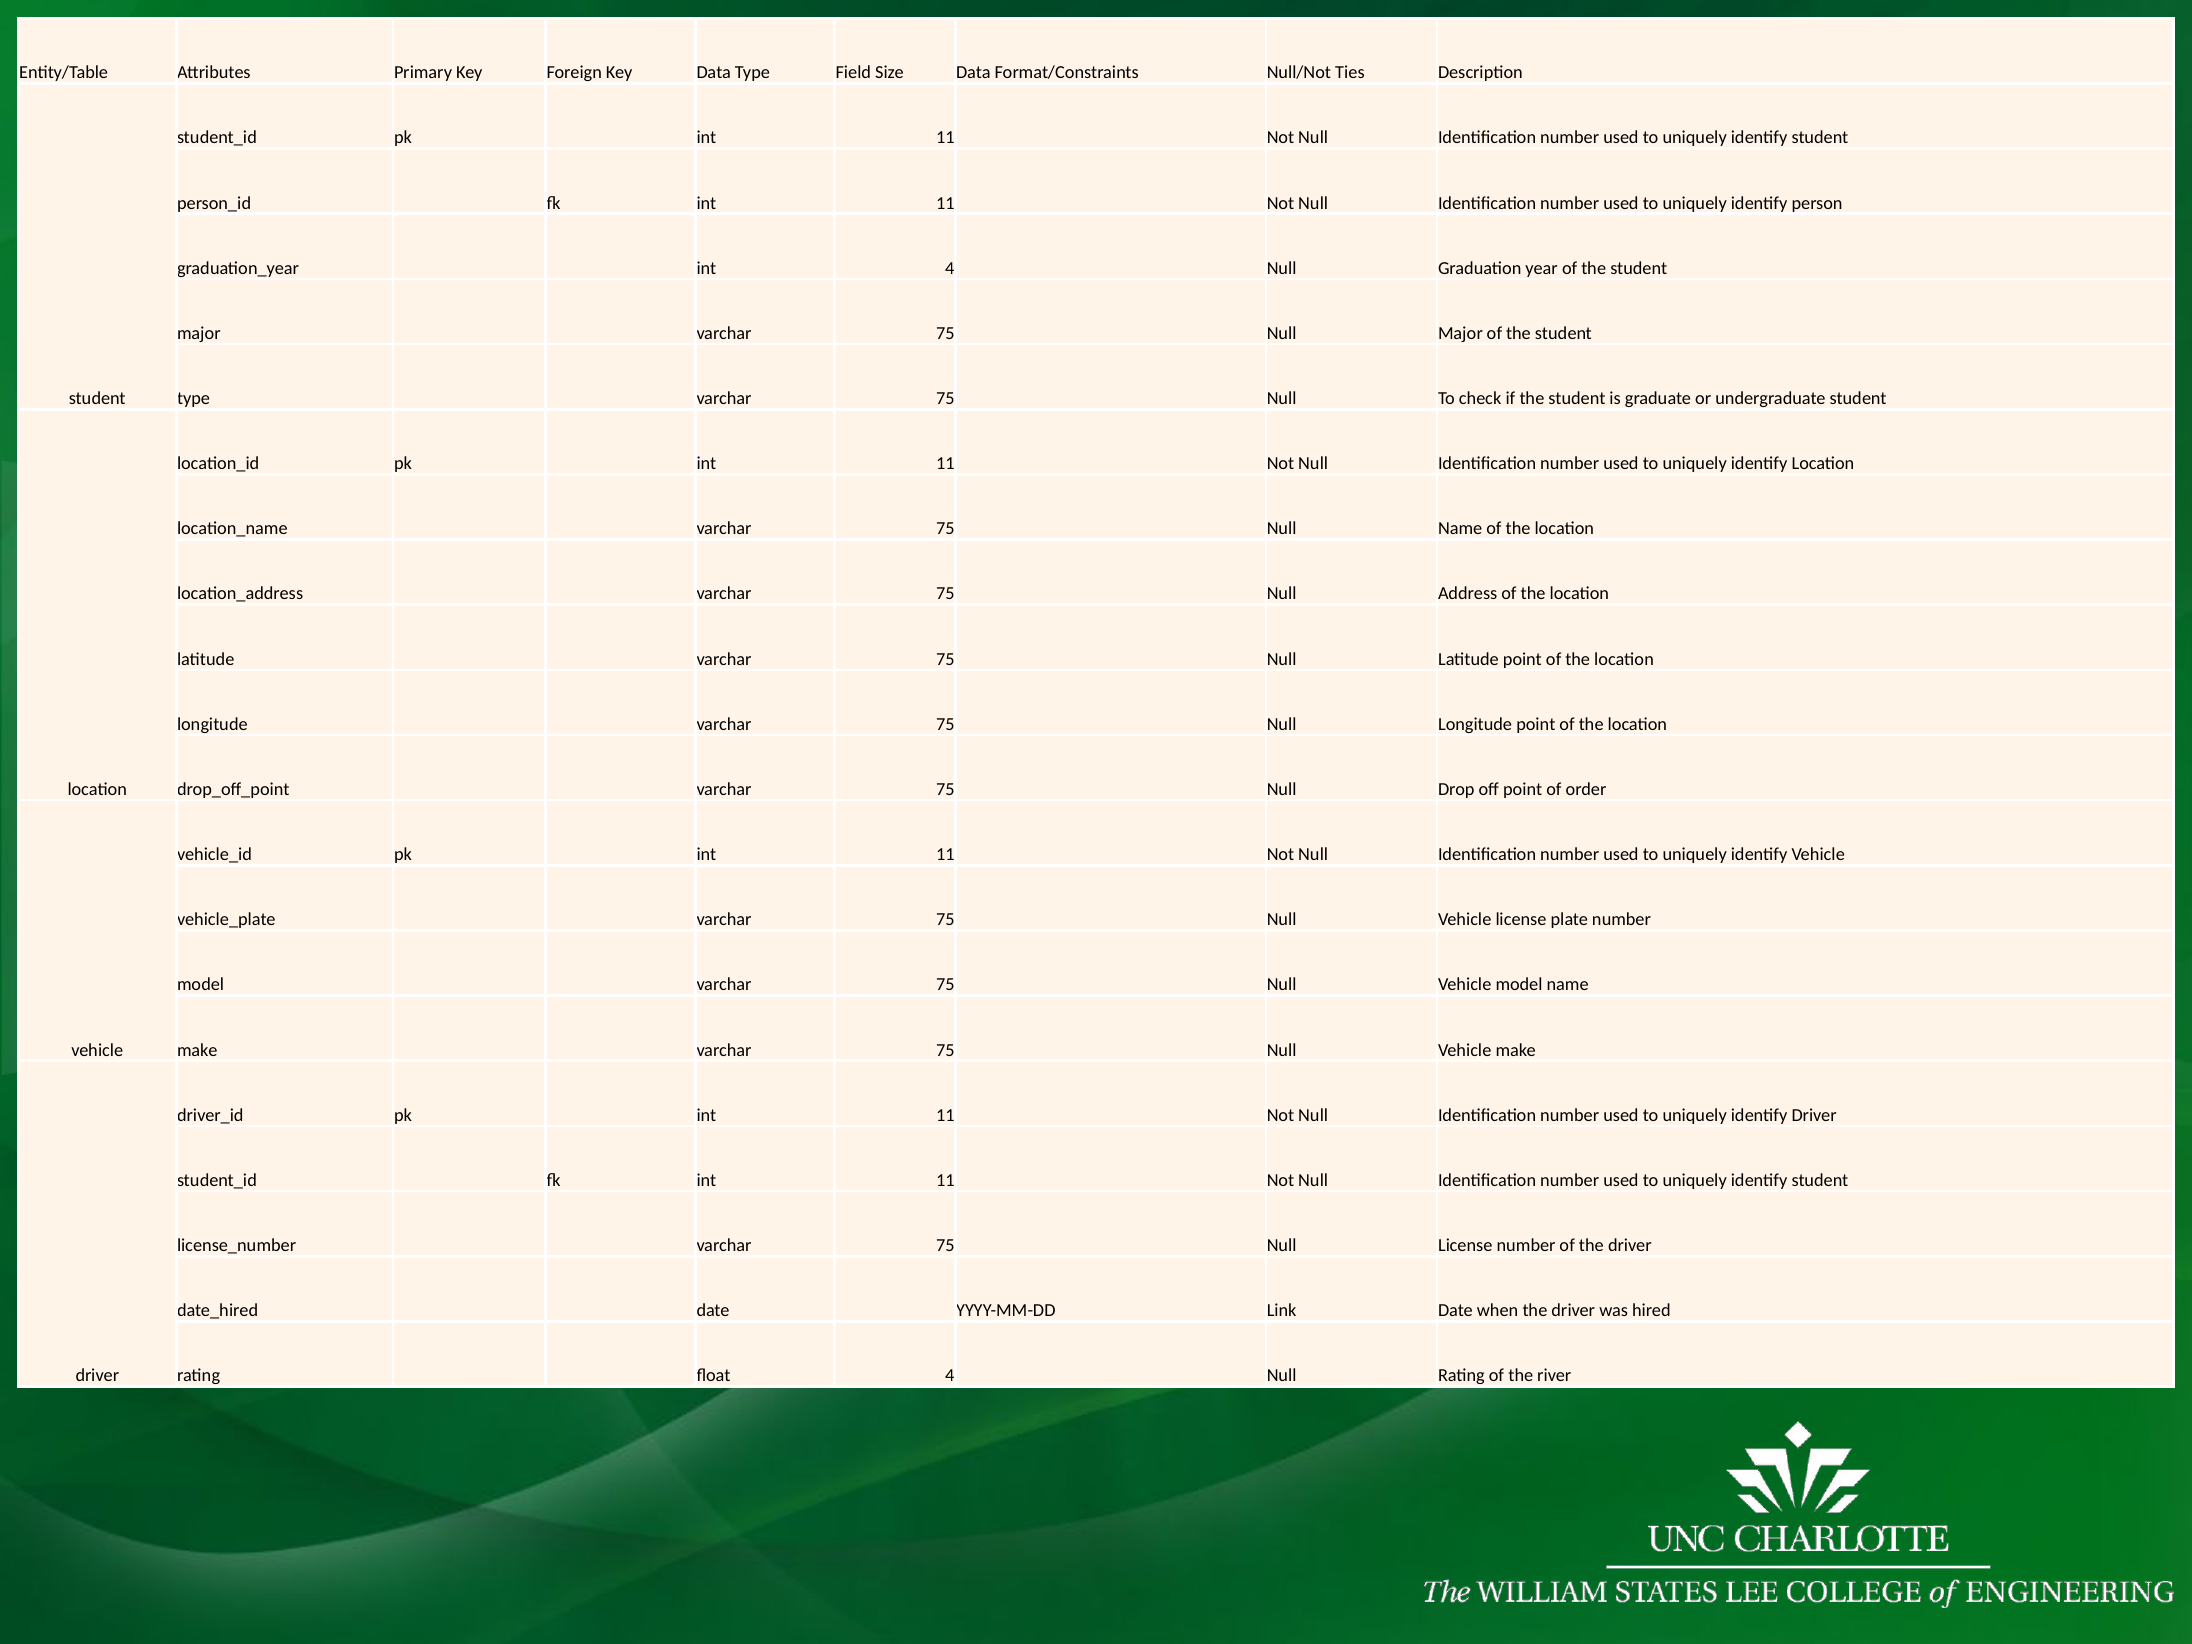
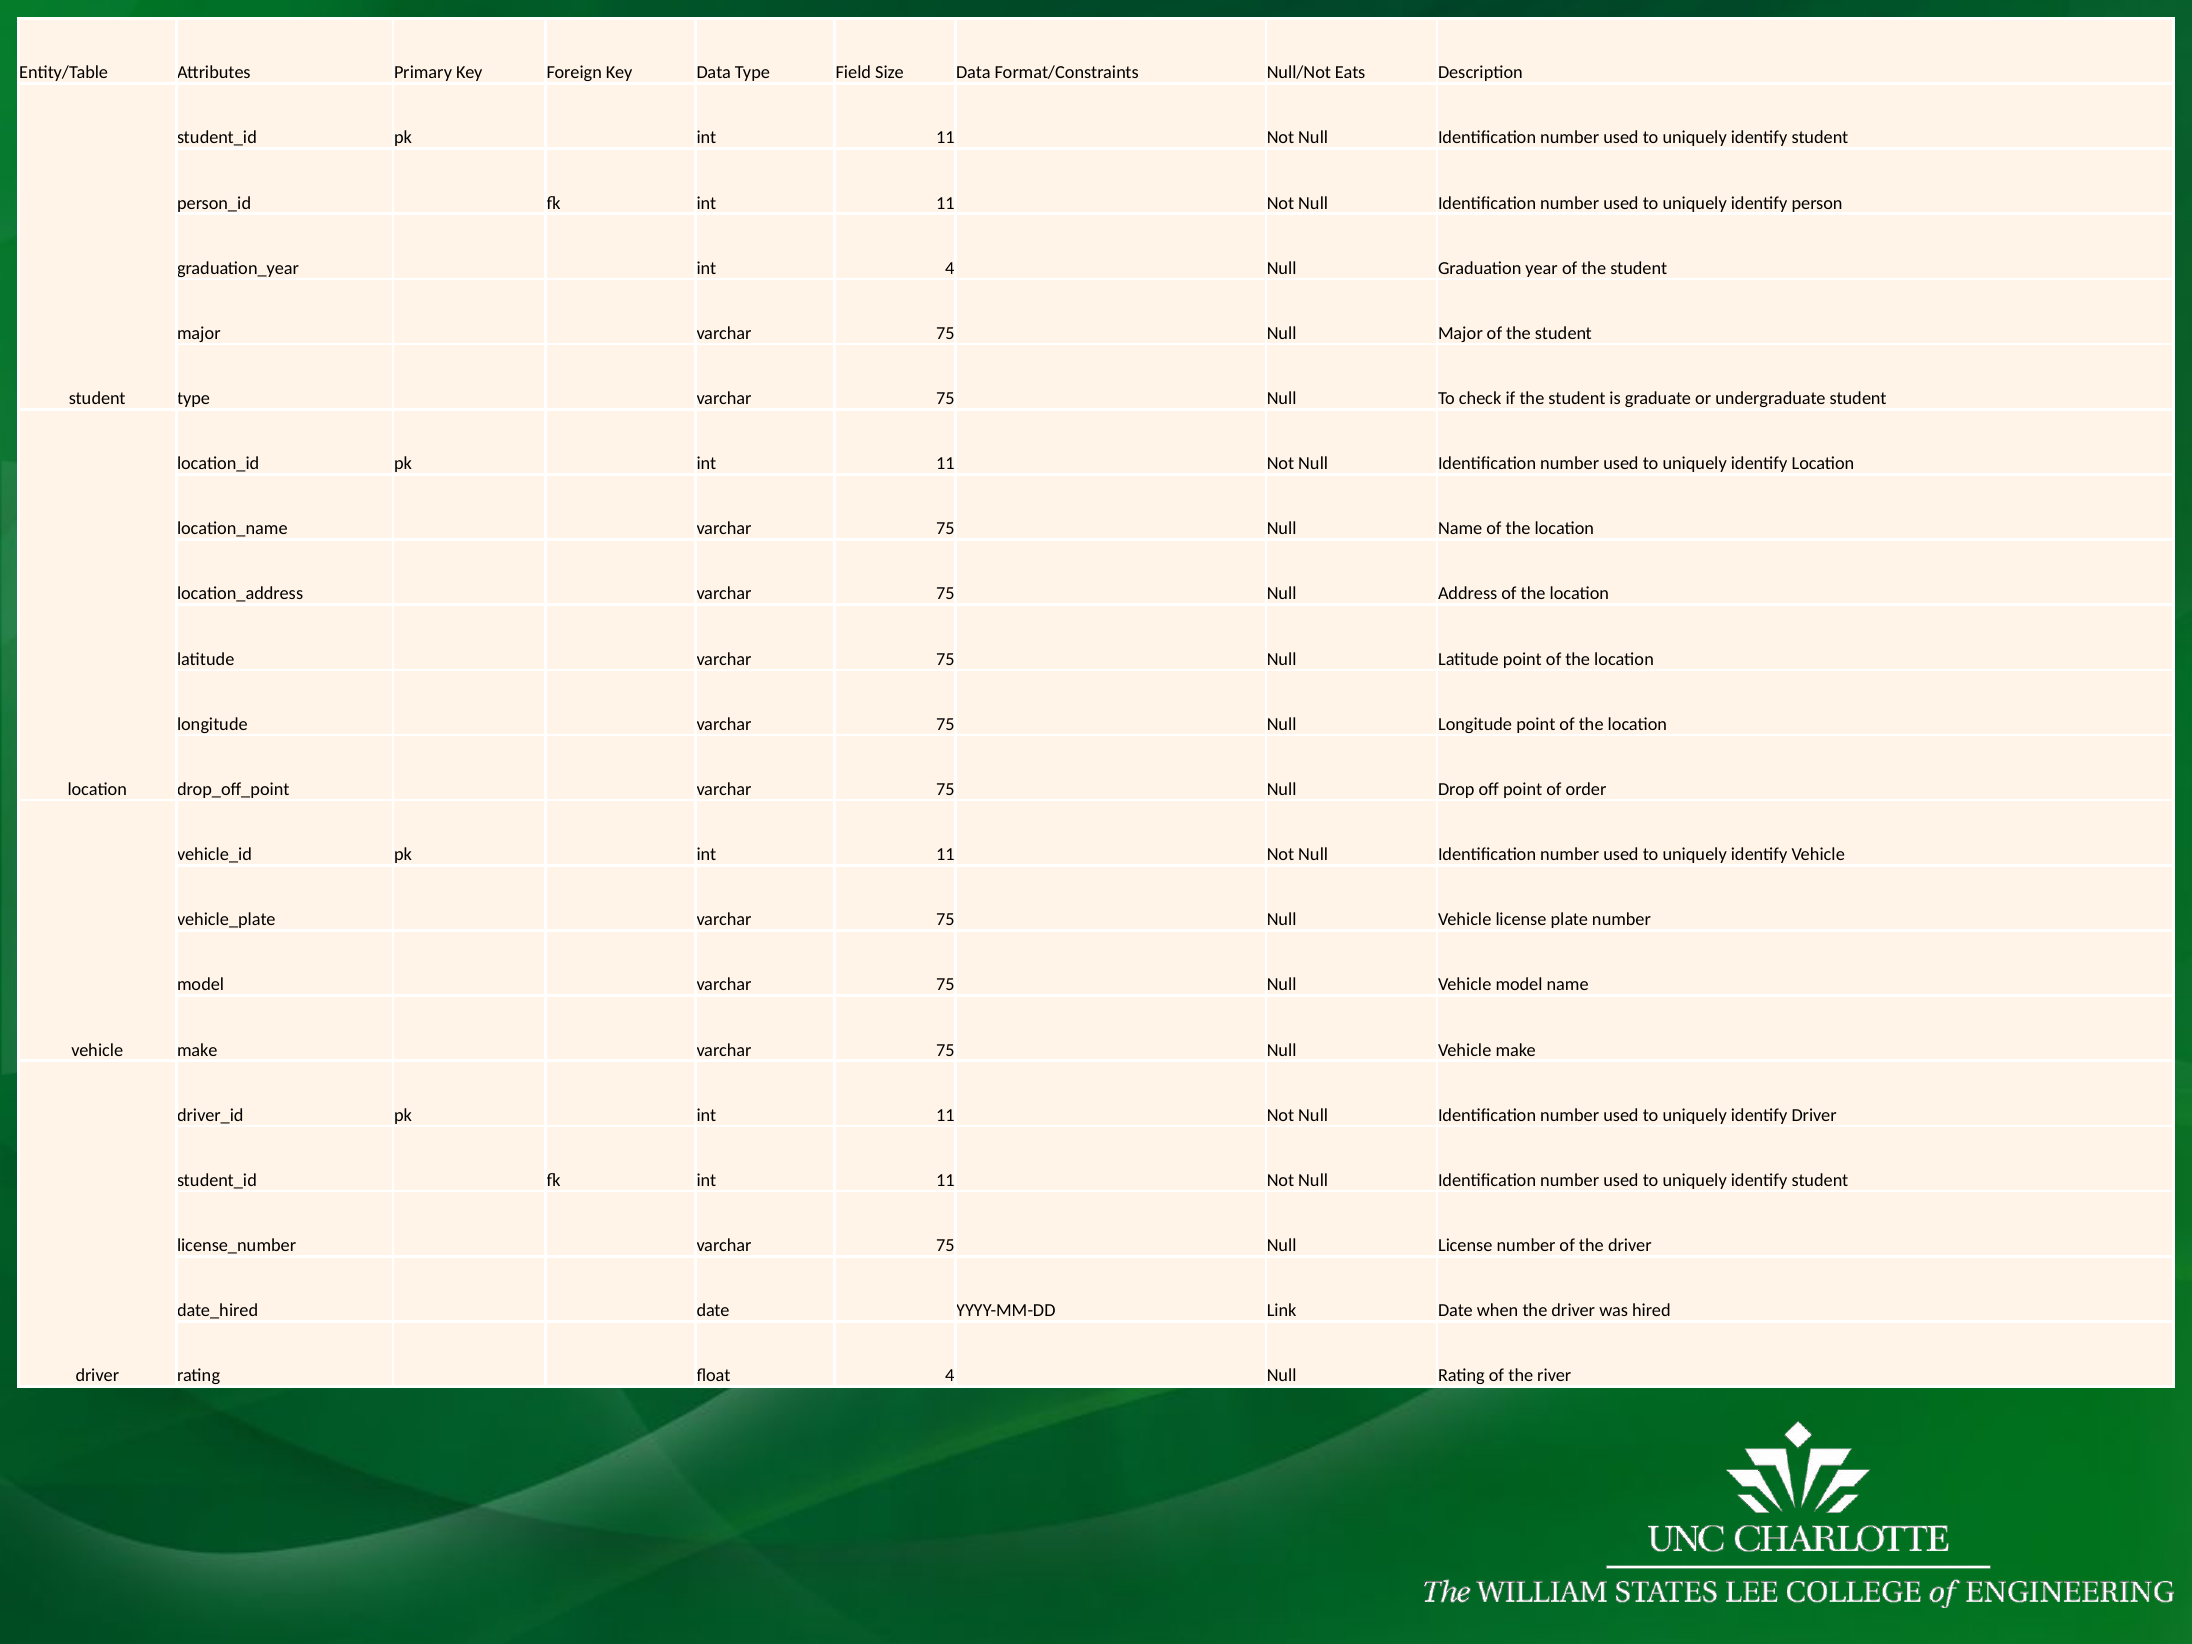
Ties: Ties -> Eats (1350, 73)
